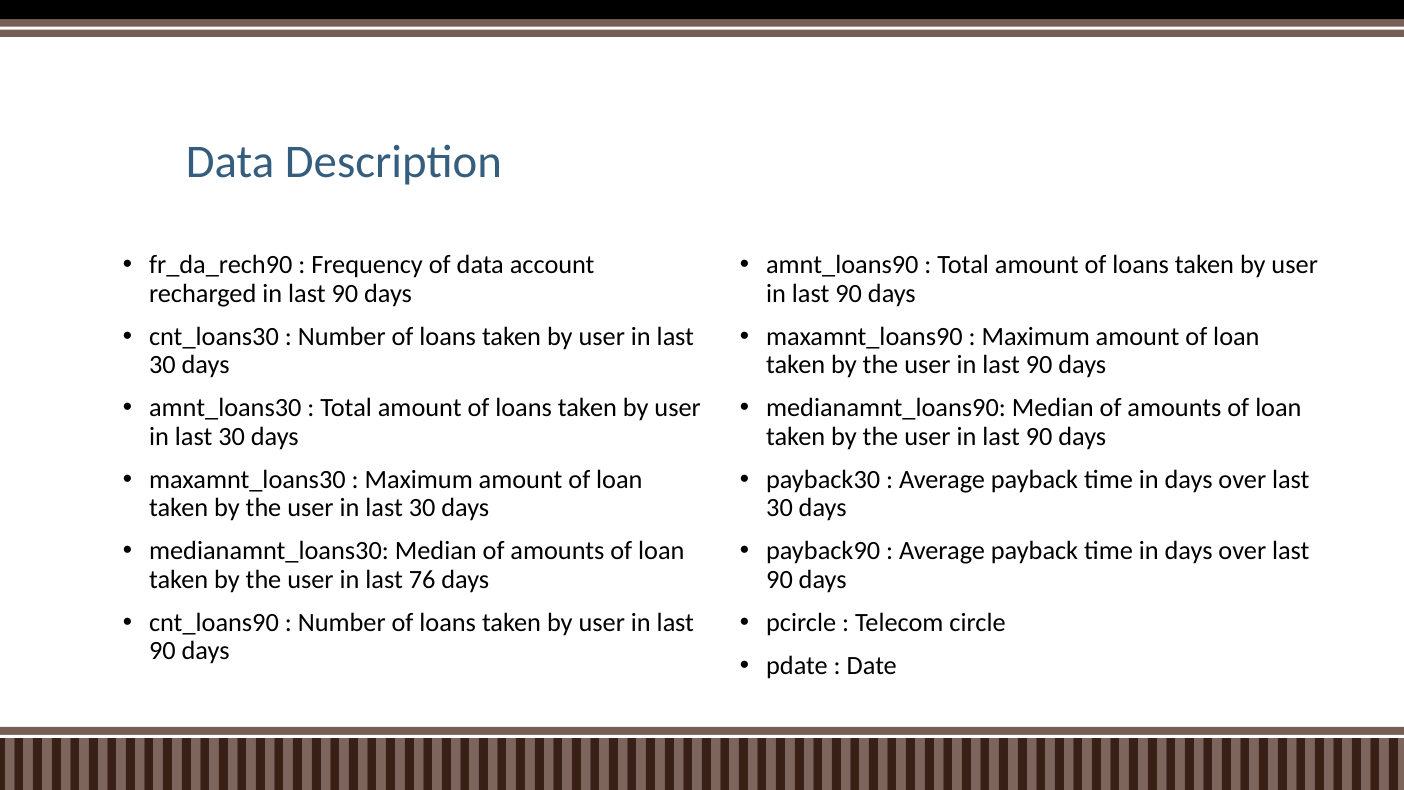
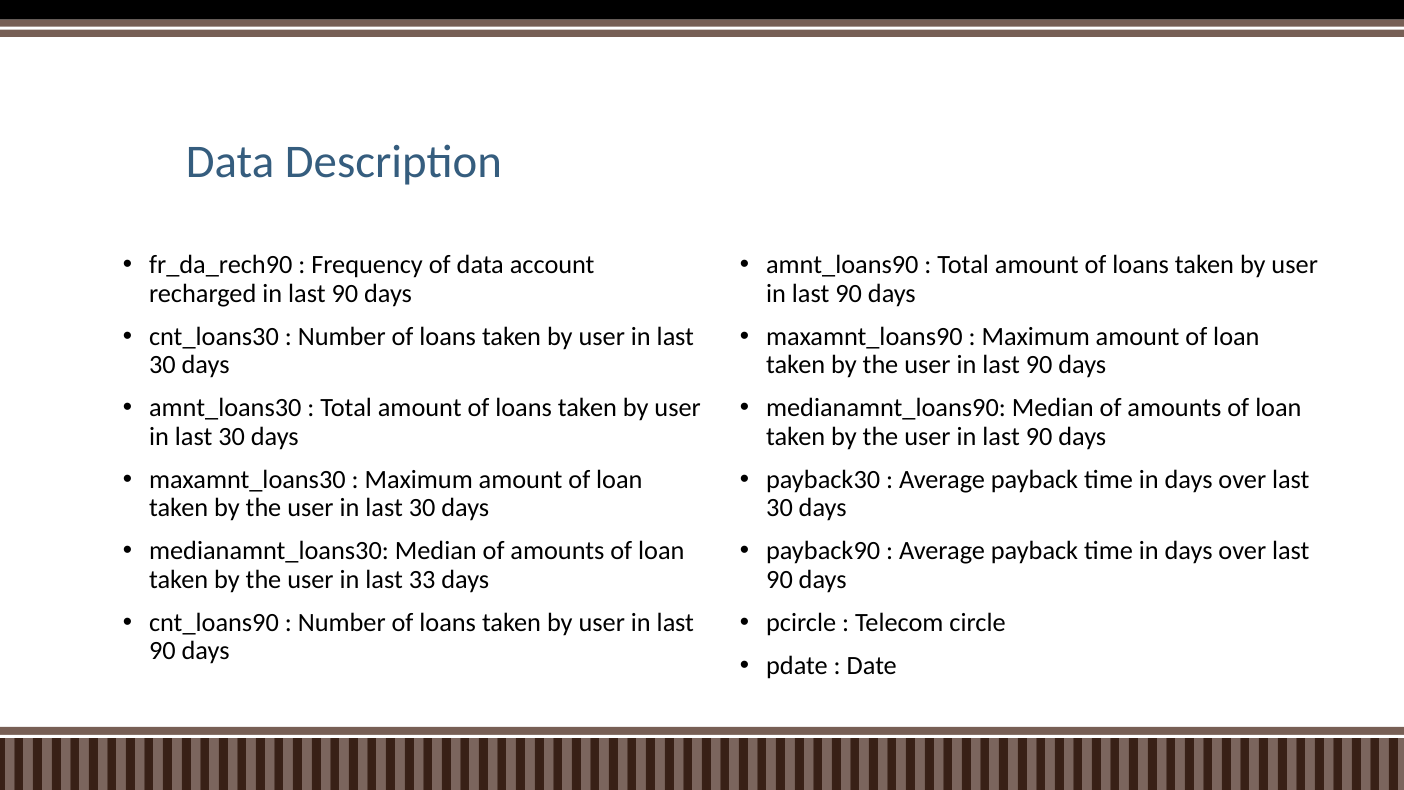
76: 76 -> 33 (422, 580)
